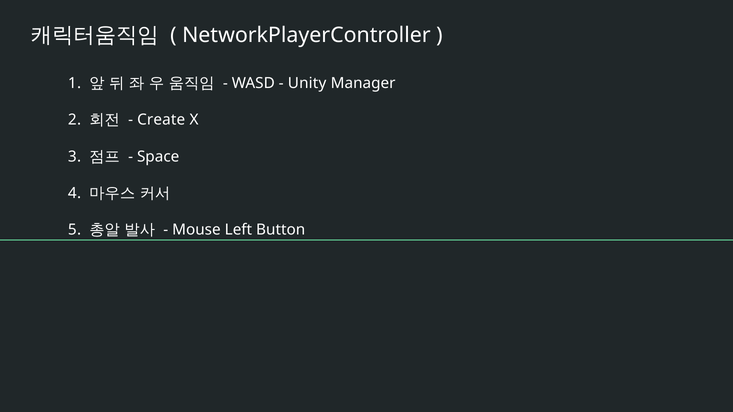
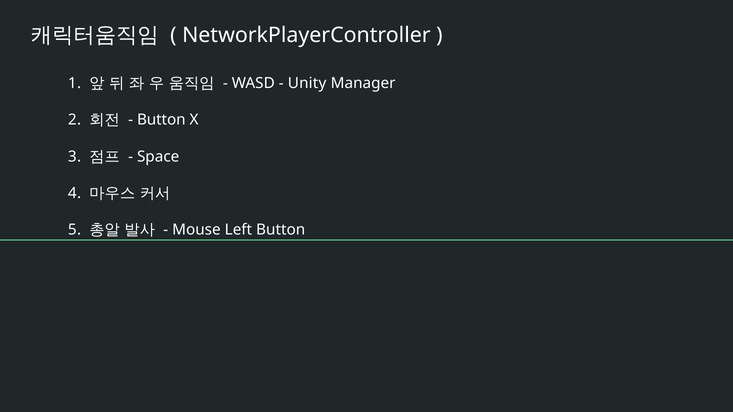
Create: Create -> Button (161, 120)
